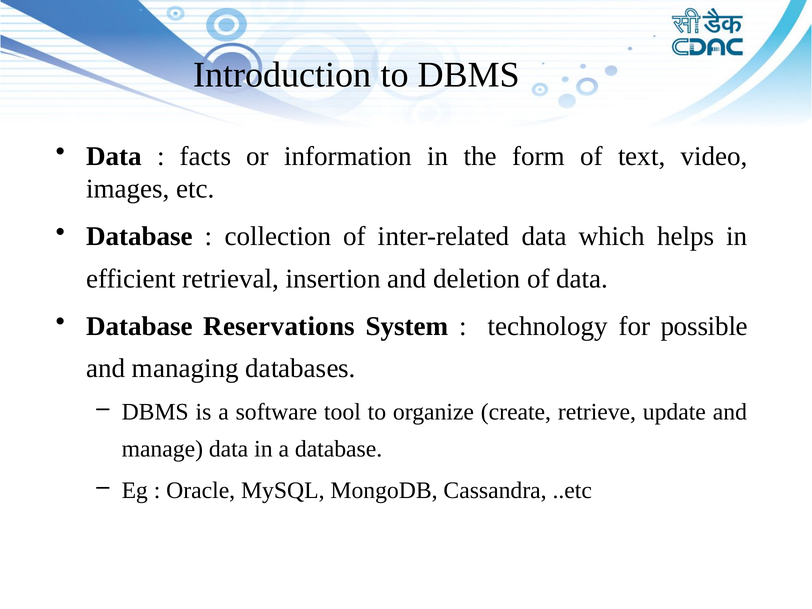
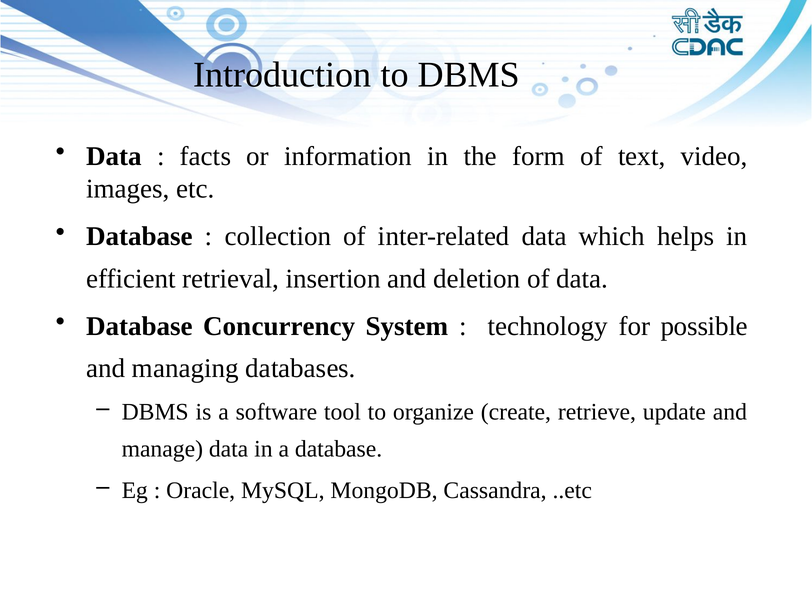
Reservations: Reservations -> Concurrency (279, 326)
